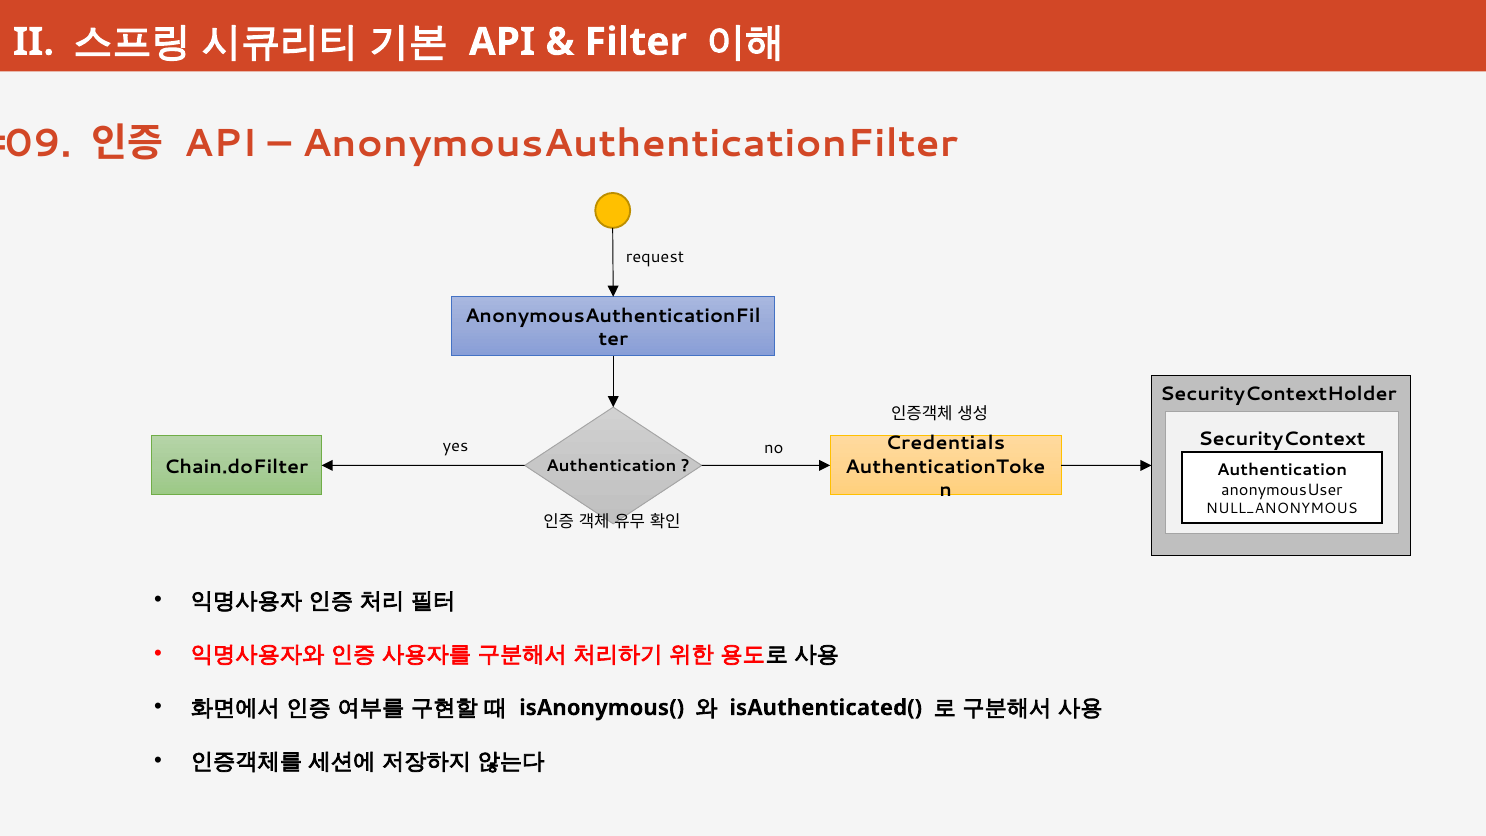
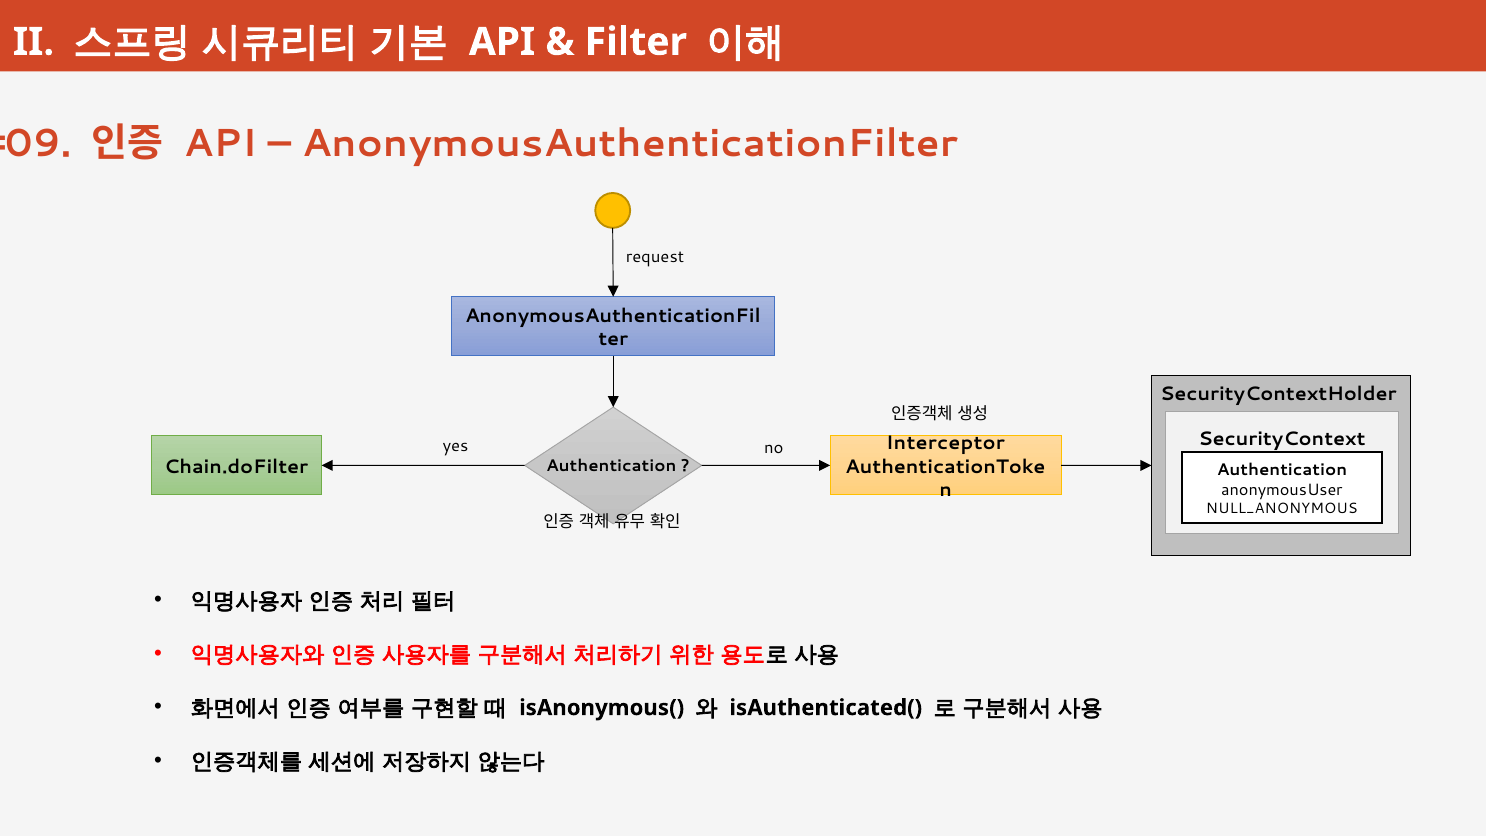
Credentials: Credentials -> Interceptor (945, 443)
